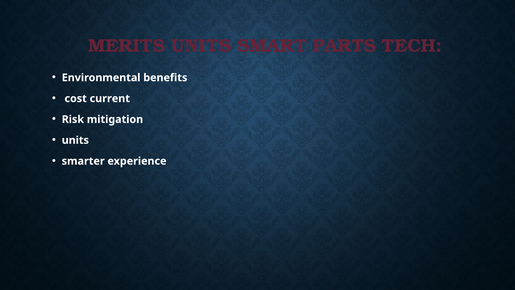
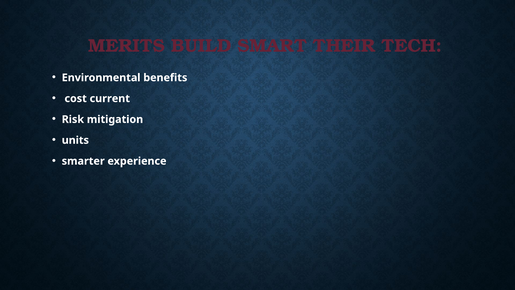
MERITS UNITS: UNITS -> BUILD (201, 46)
PARTS: PARTS -> THEIR (344, 46)
